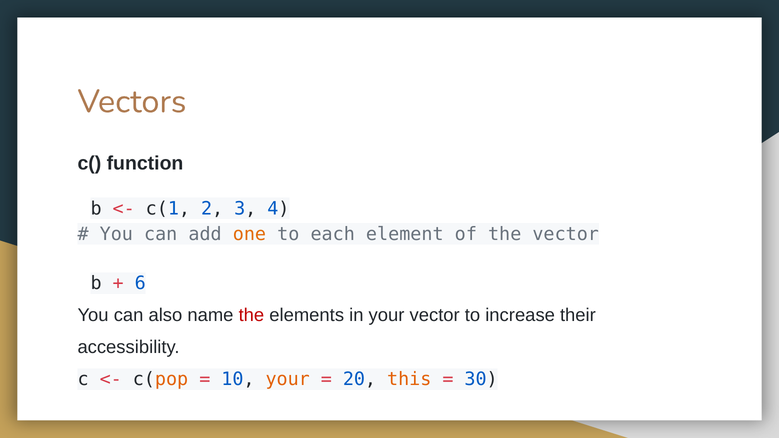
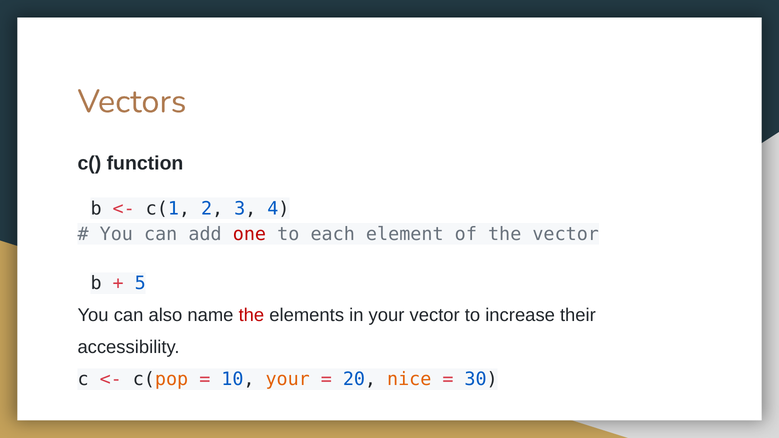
one colour: orange -> red (249, 234)
6: 6 -> 5 (140, 283)
this: this -> nice (409, 380)
